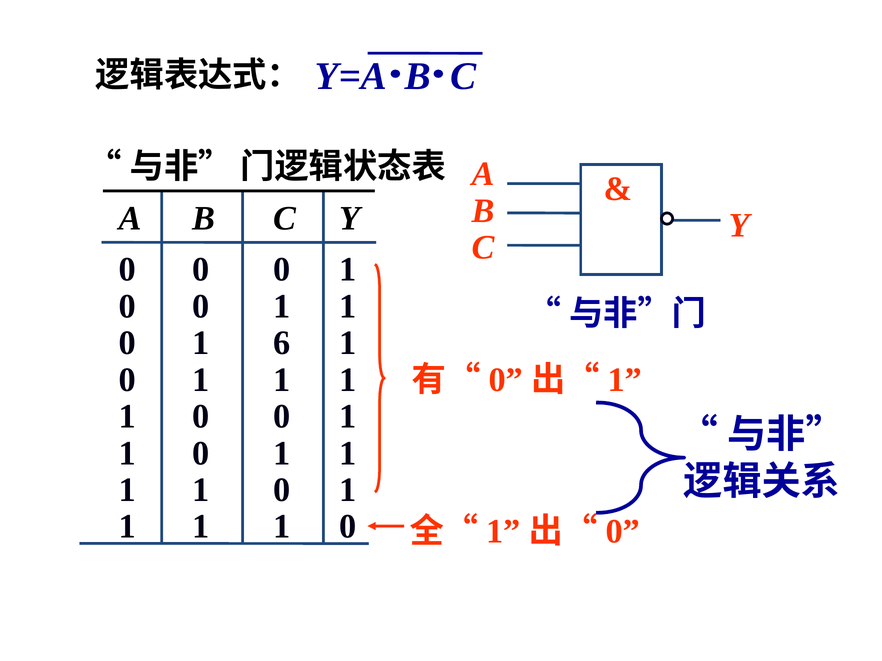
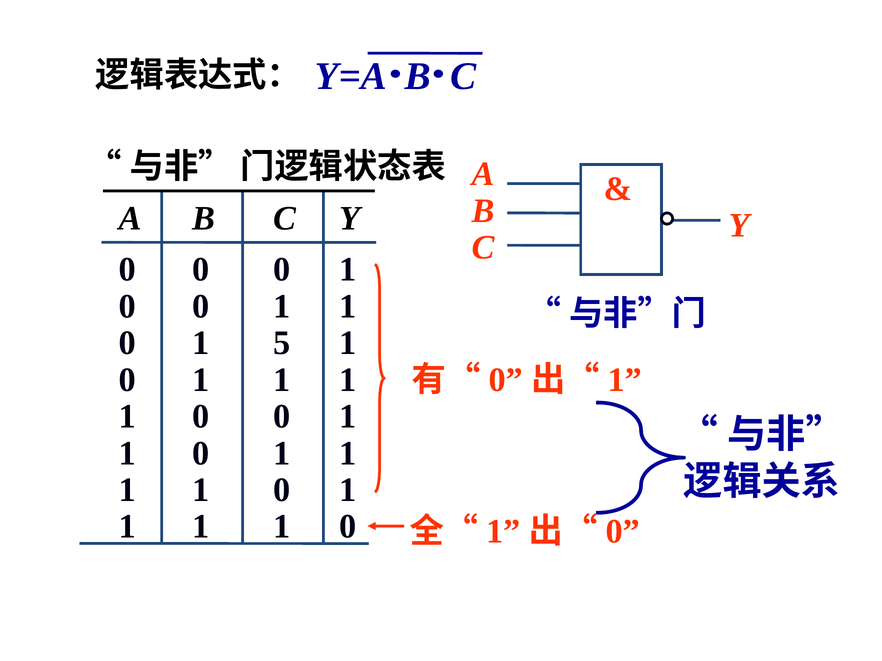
6: 6 -> 5 (282, 343)
